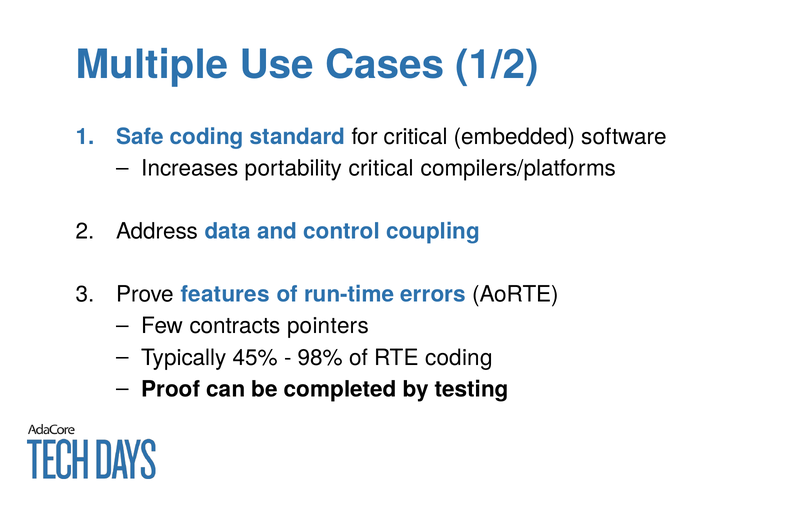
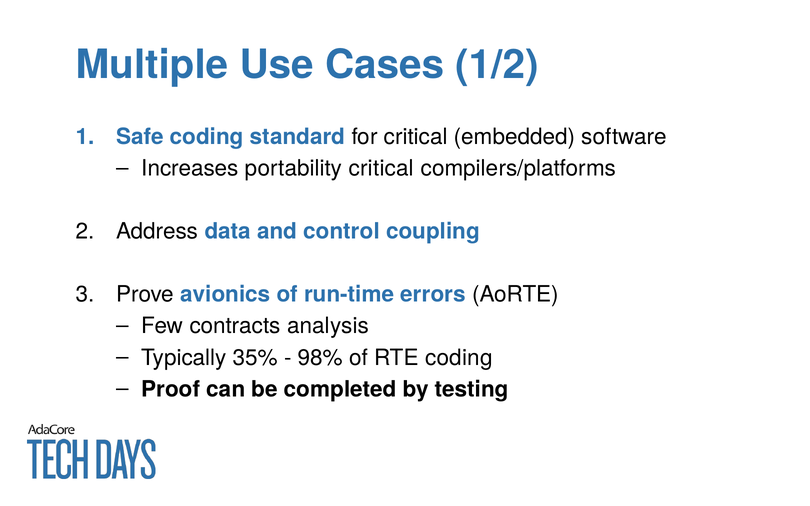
features: features -> avionics (225, 295)
pointers: pointers -> analysis (328, 326)
45%: 45% -> 35% (255, 358)
